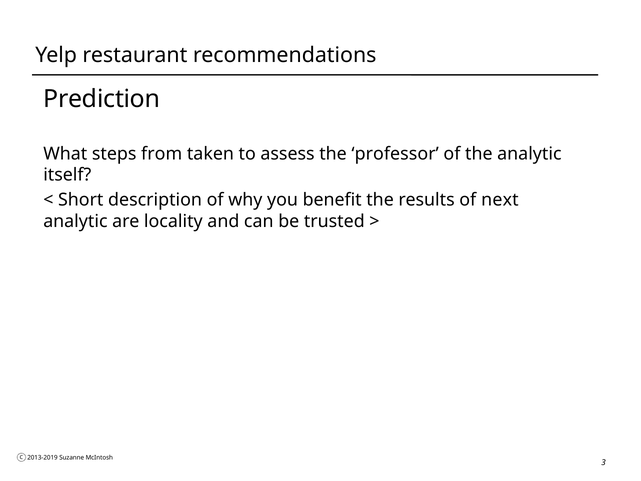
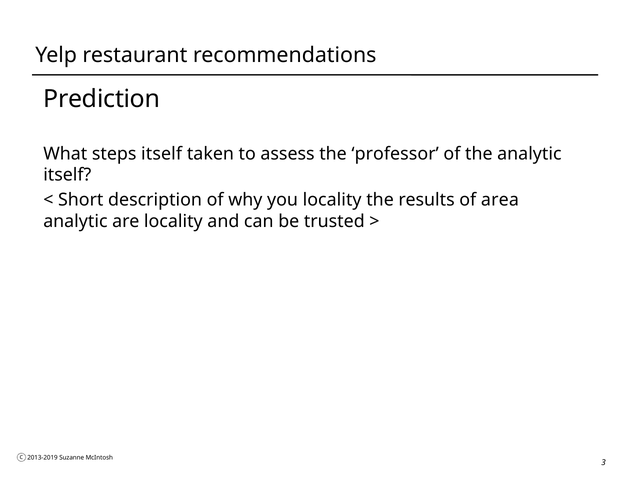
steps from: from -> itself (162, 154)
you benefit: benefit -> locality (332, 200)
next: next -> area (500, 200)
